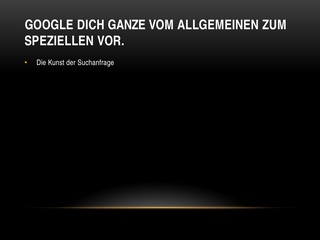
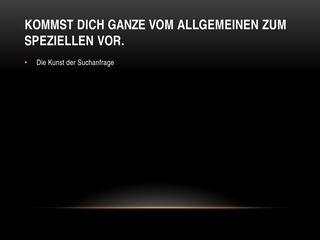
GOOGLE: GOOGLE -> KOMMST (49, 25)
